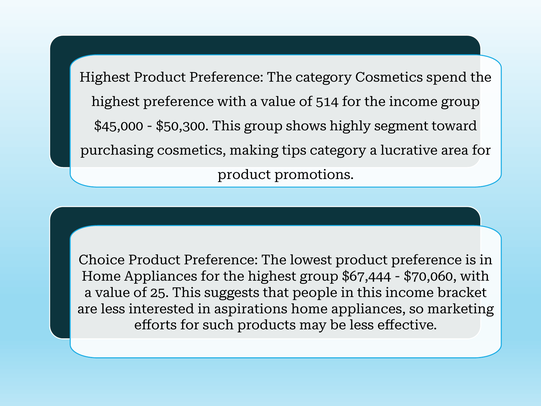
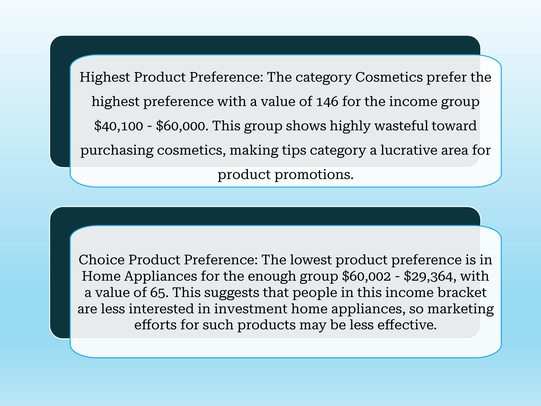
spend: spend -> prefer (447, 77)
514: 514 -> 146 (327, 102)
$45,000: $45,000 -> $40,100 (119, 126)
$50,300: $50,300 -> $60,000 (182, 126)
segment: segment -> wasteful (401, 126)
for the highest: highest -> enough (272, 276)
$67,444: $67,444 -> $60,002 (366, 276)
$70,060: $70,060 -> $29,364 (430, 276)
25: 25 -> 65 (160, 292)
aspirations: aspirations -> investment (251, 309)
